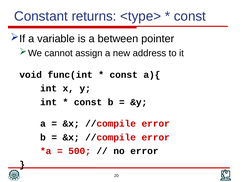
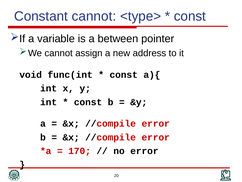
Constant returns: returns -> cannot (94, 16)
500: 500 -> 170 (80, 151)
